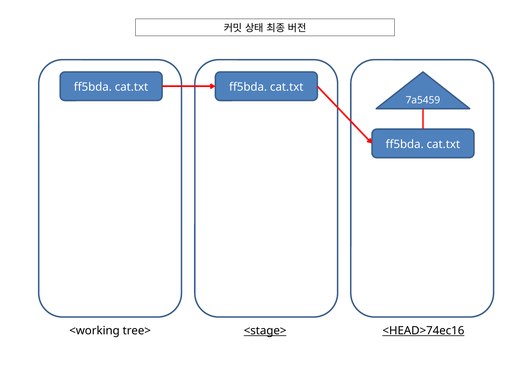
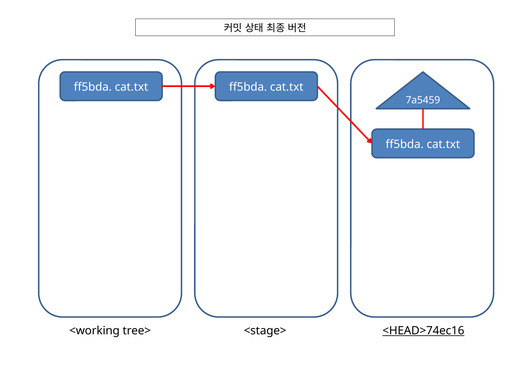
<stage> underline: present -> none (265, 330)
